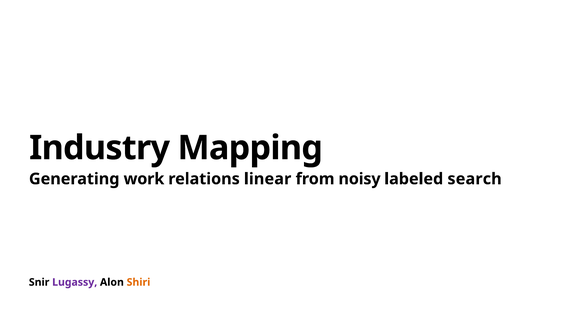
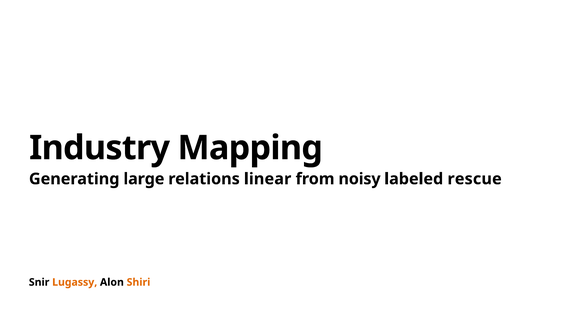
work: work -> large (144, 179)
search: search -> rescue (475, 179)
Lugassy colour: purple -> orange (75, 282)
